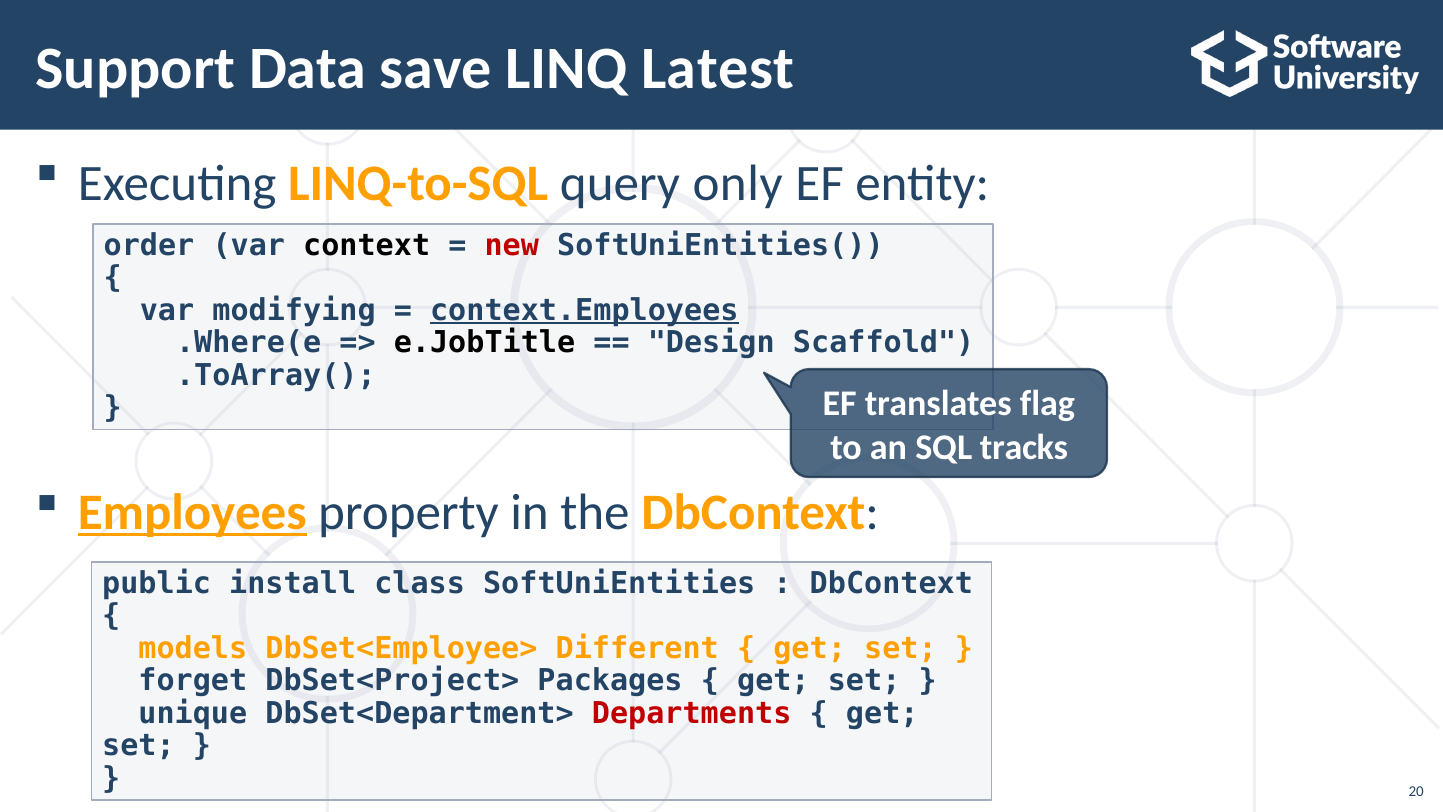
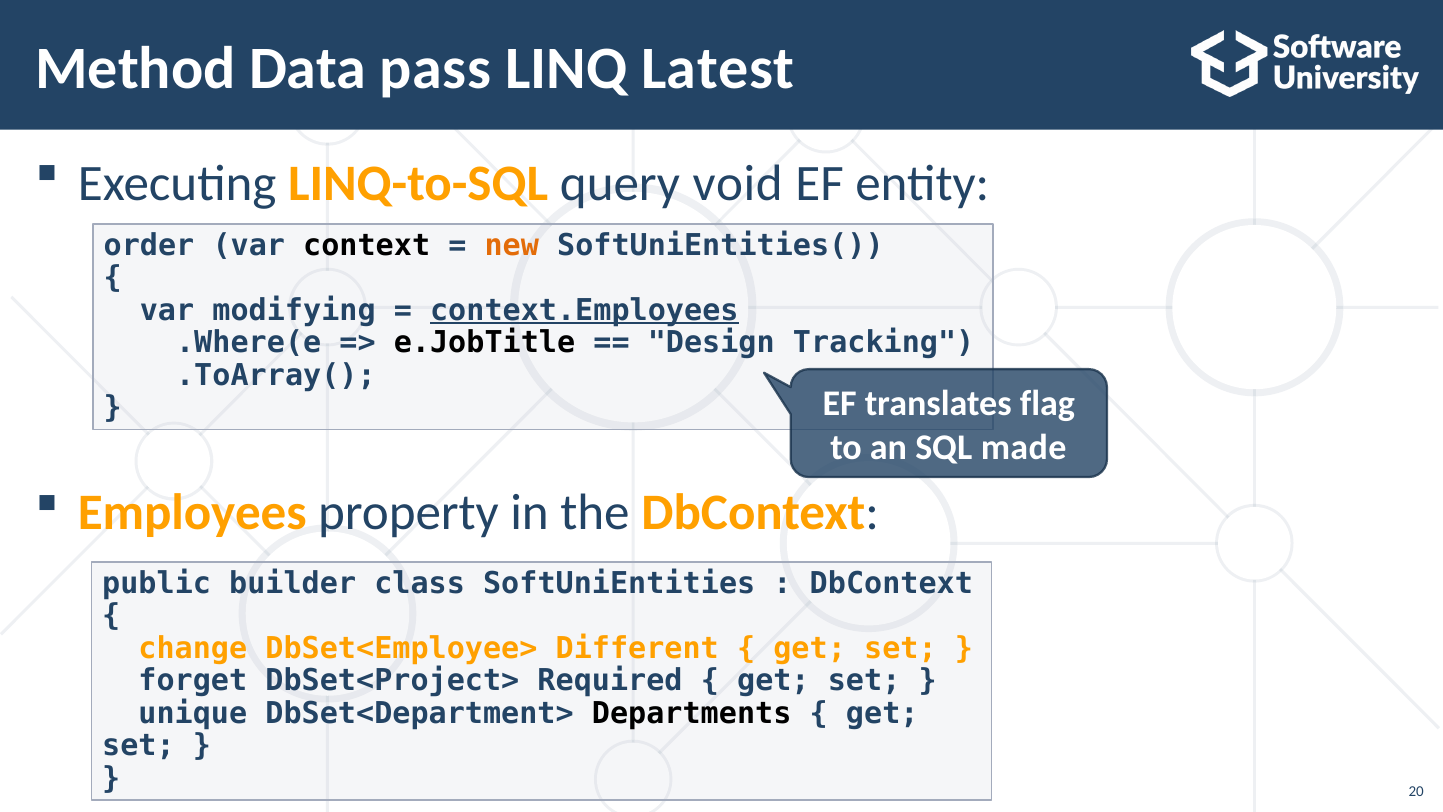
Support: Support -> Method (135, 68)
save: save -> pass (436, 68)
only: only -> void (738, 183)
new colour: red -> orange (512, 245)
Scaffold: Scaffold -> Tracking (884, 343)
tracks: tracks -> made (1024, 447)
Employees underline: present -> none (192, 513)
install: install -> builder (293, 583)
models: models -> change (193, 648)
Packages: Packages -> Required (610, 681)
Departments colour: red -> black (692, 713)
